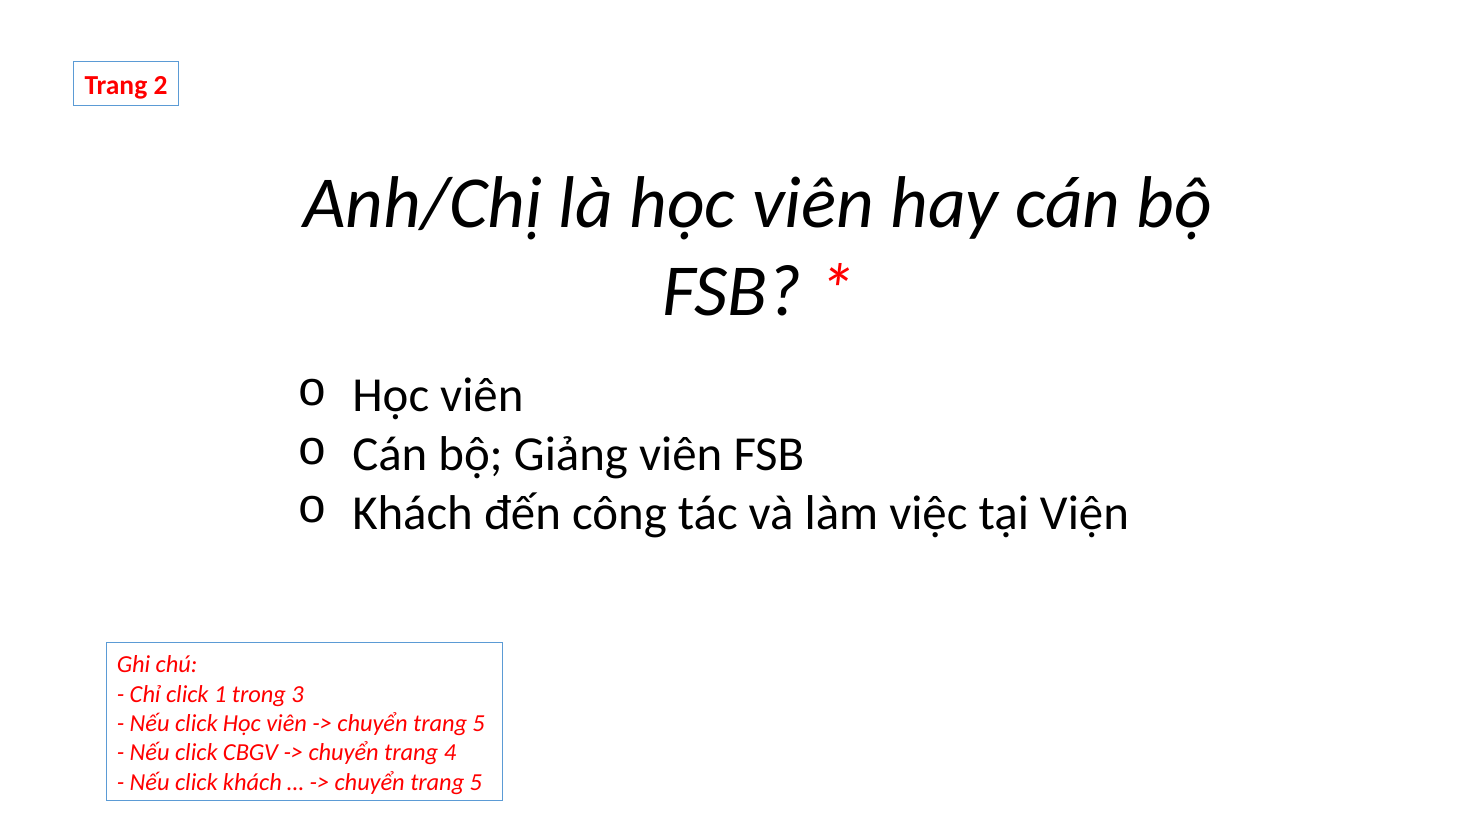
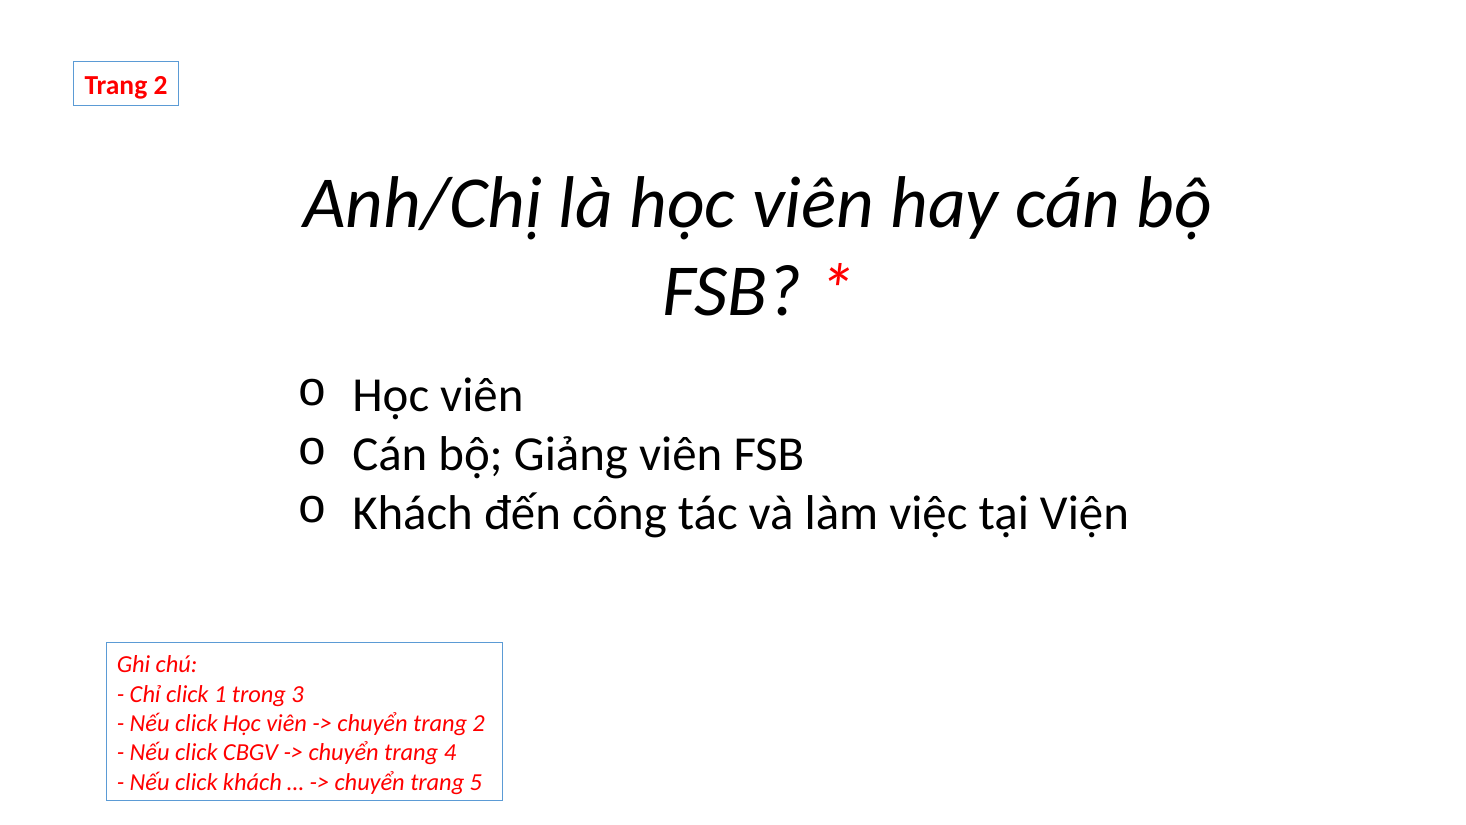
5: 5 -> 2 (479, 723)
